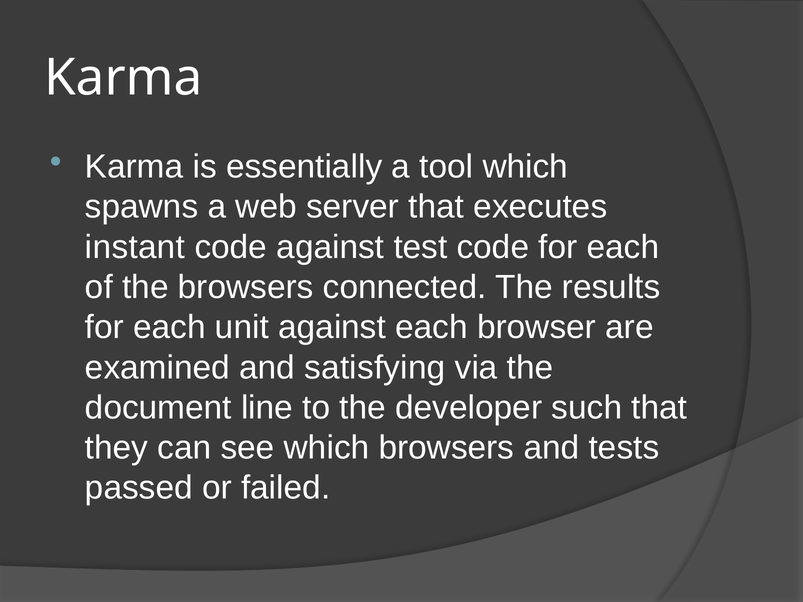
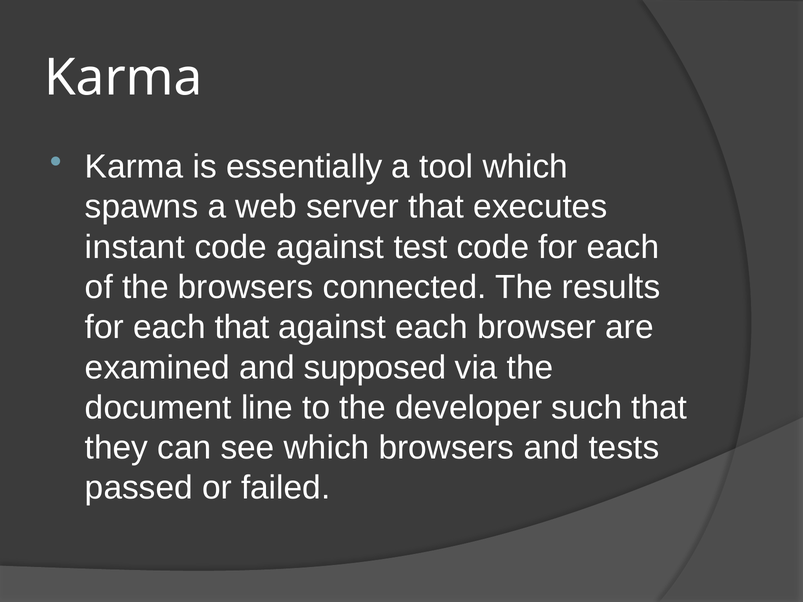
each unit: unit -> that (242, 327)
satisfying: satisfying -> supposed (375, 368)
